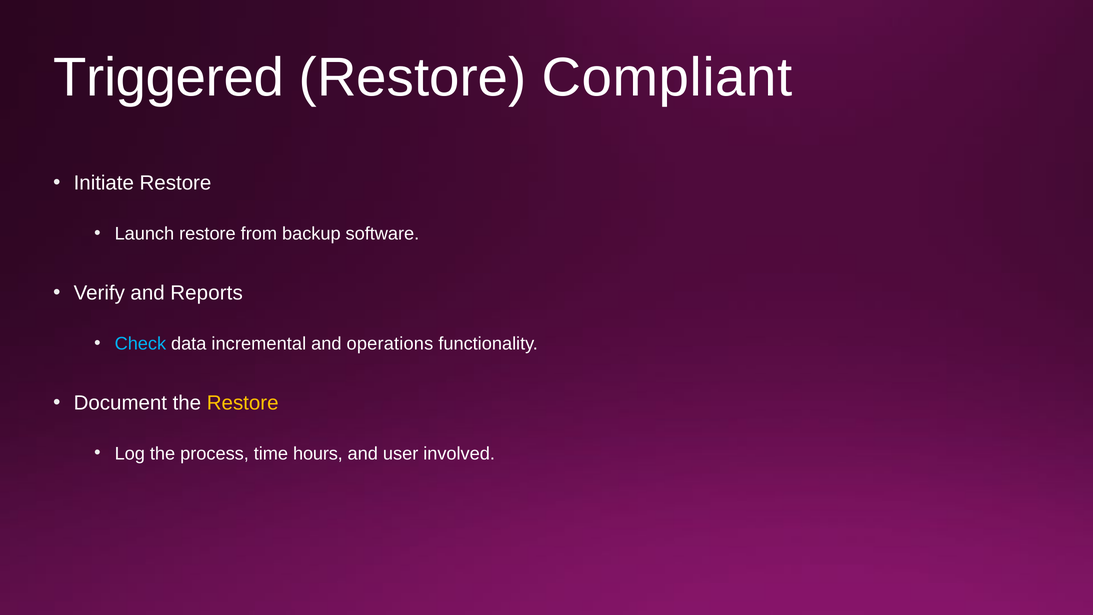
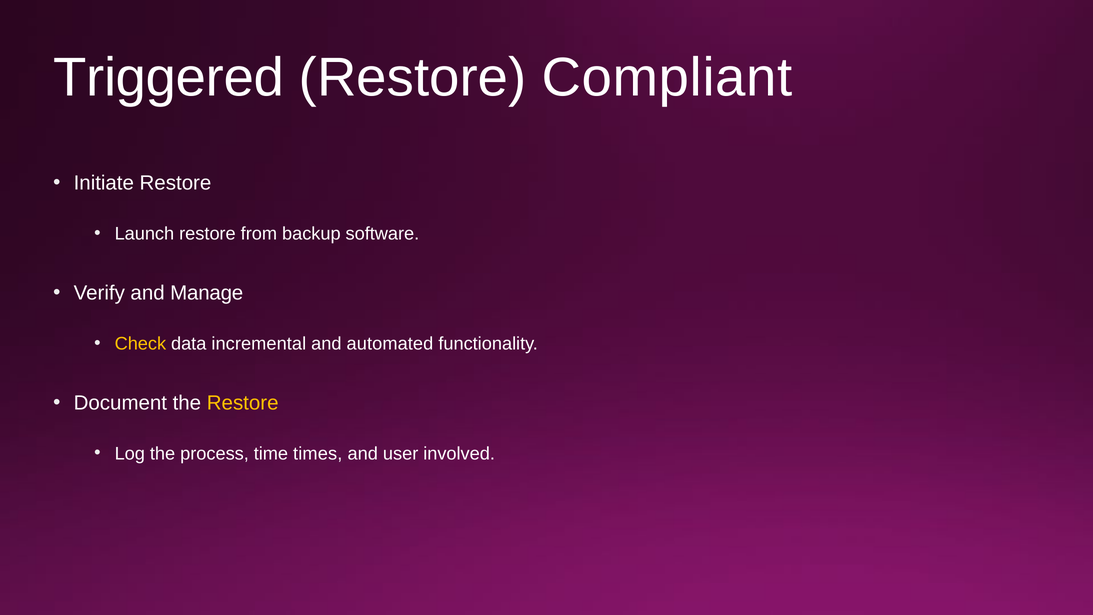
Reports: Reports -> Manage (207, 293)
Check colour: light blue -> yellow (140, 343)
operations: operations -> automated (390, 343)
hours: hours -> times (318, 453)
